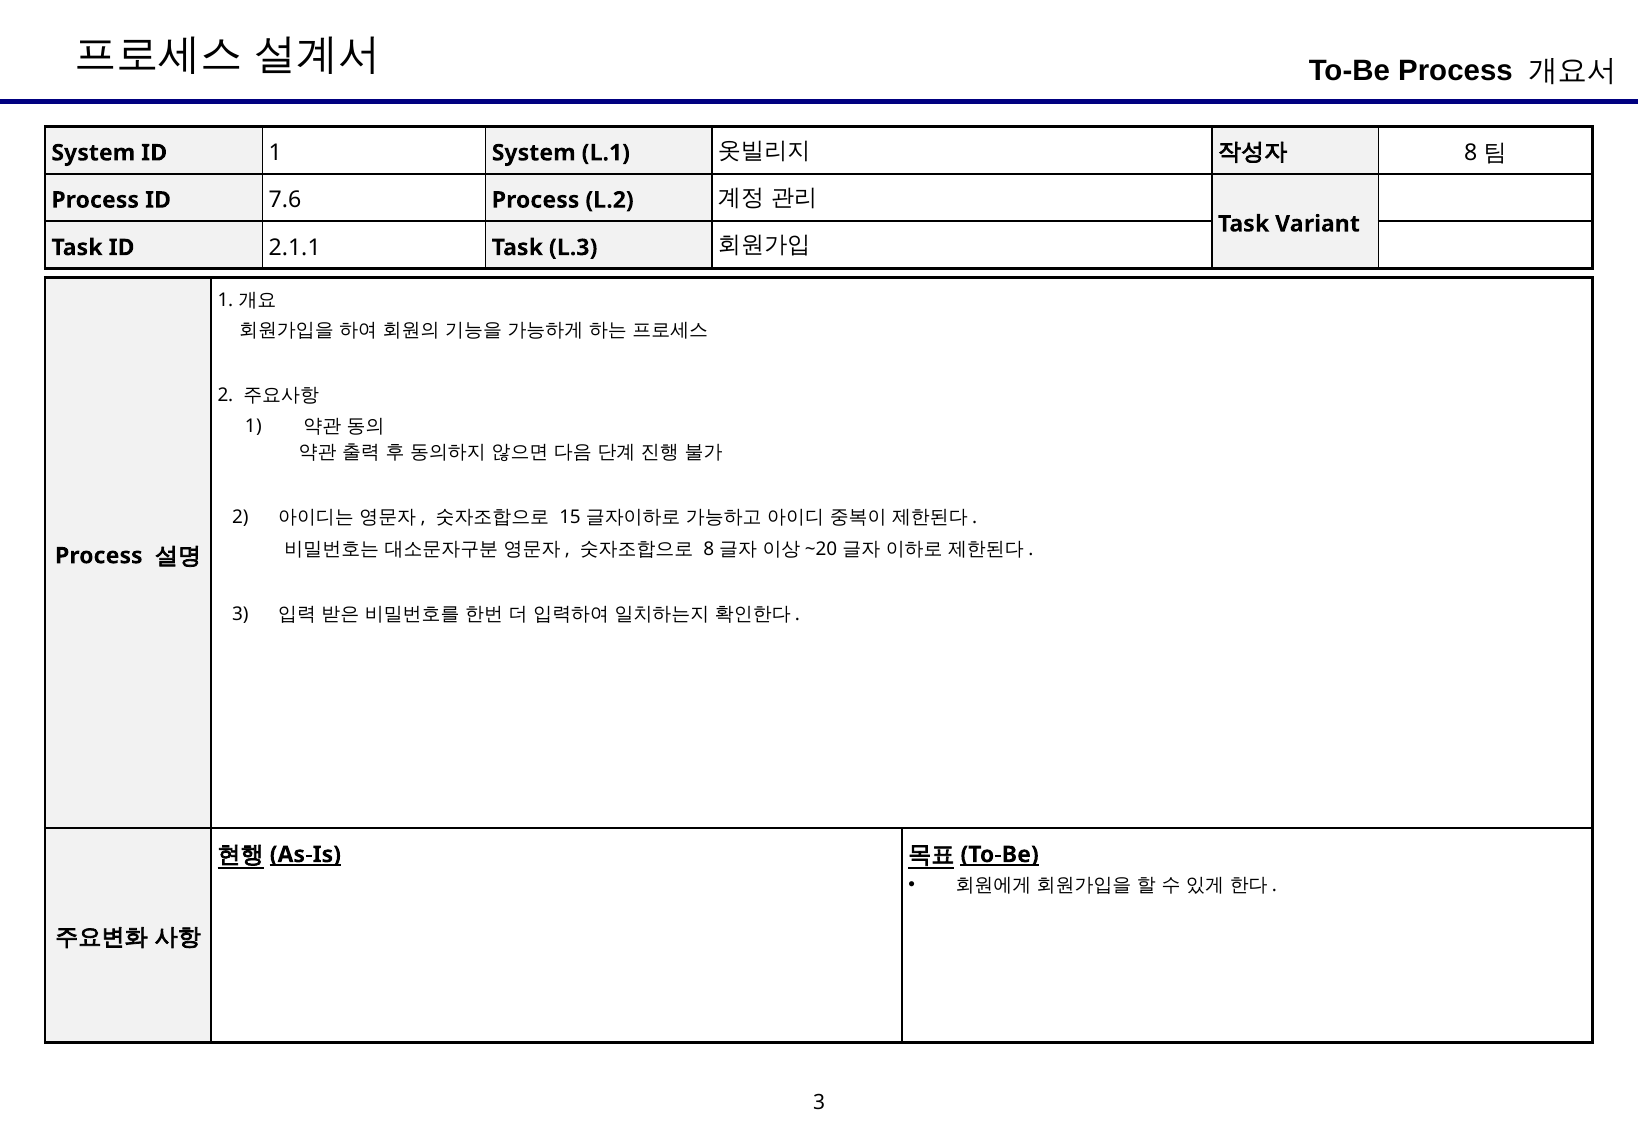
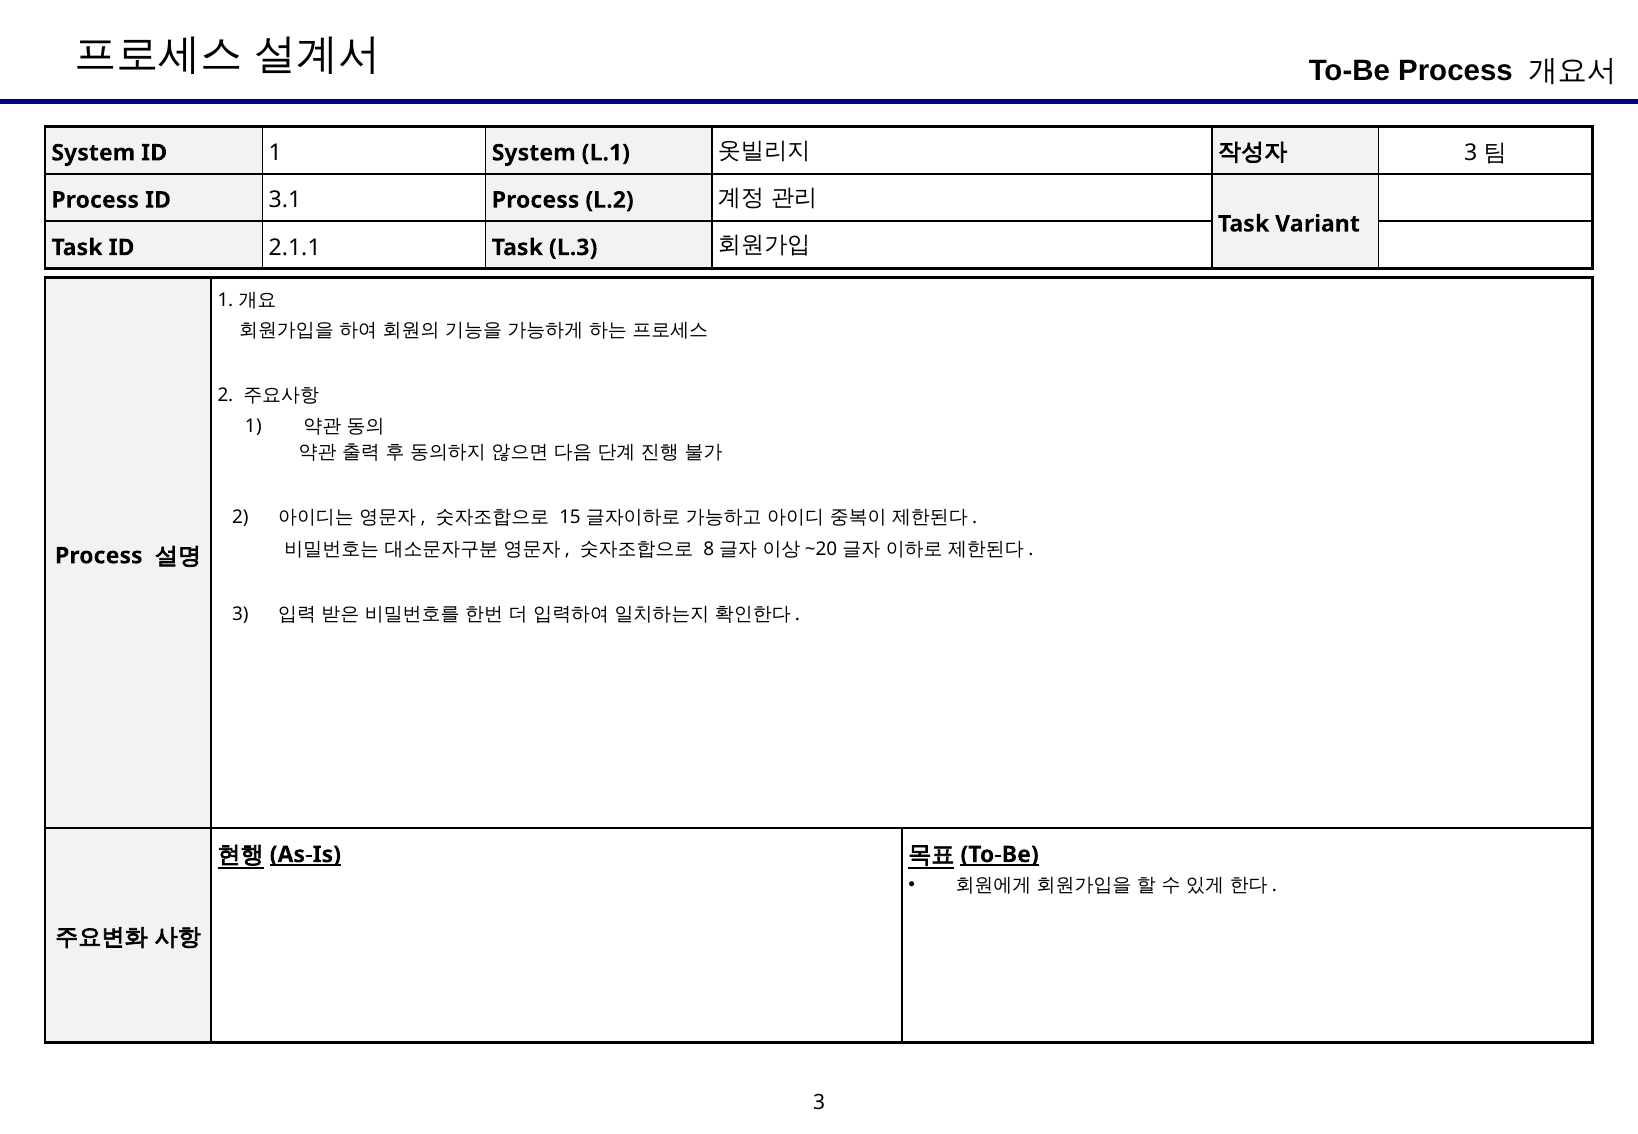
8: 8 -> 3 (1471, 153)
7.6: 7.6 -> 3.1 (285, 200)
